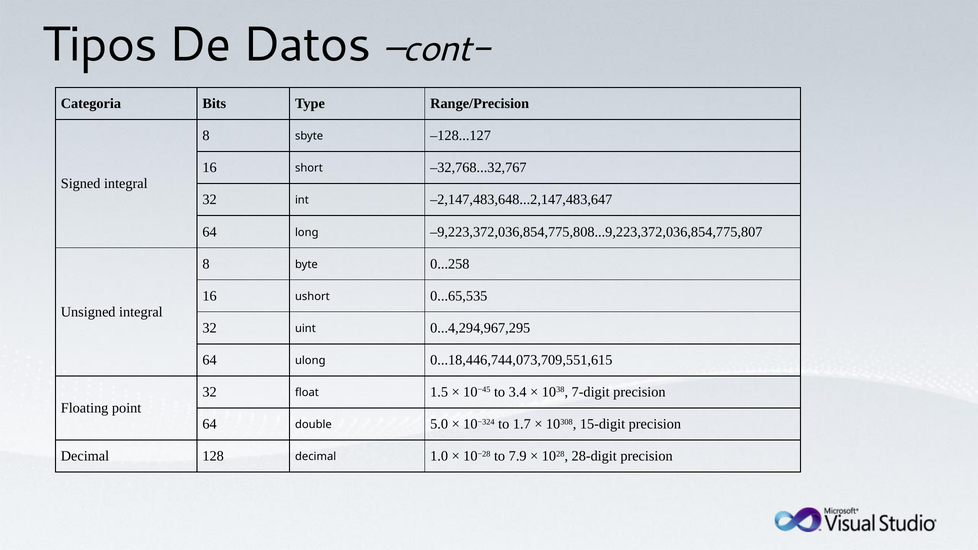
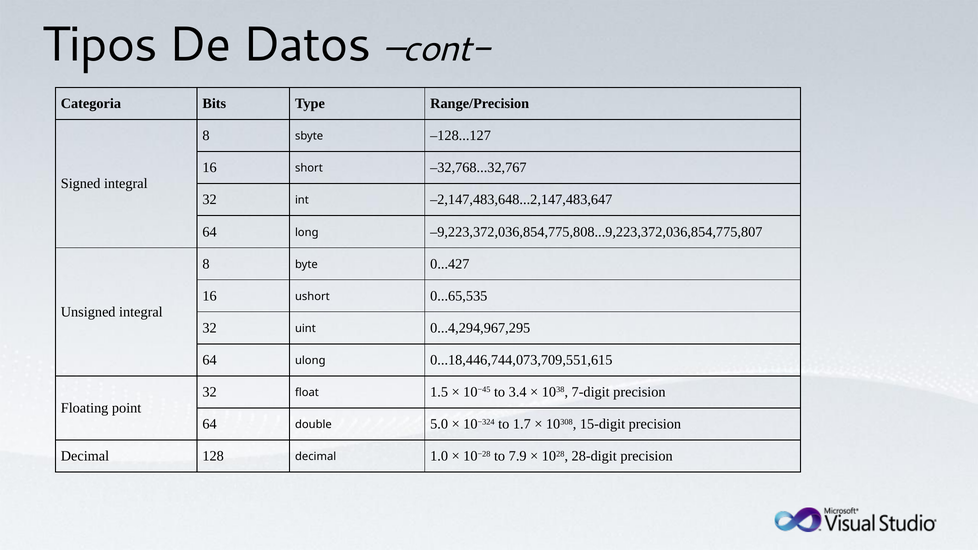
0...258: 0...258 -> 0...427 (450, 264)
